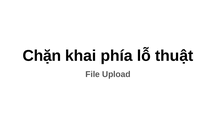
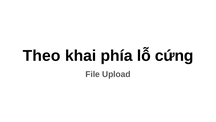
Chặn: Chặn -> Theo (42, 55)
thuật: thuật -> cứng (174, 55)
